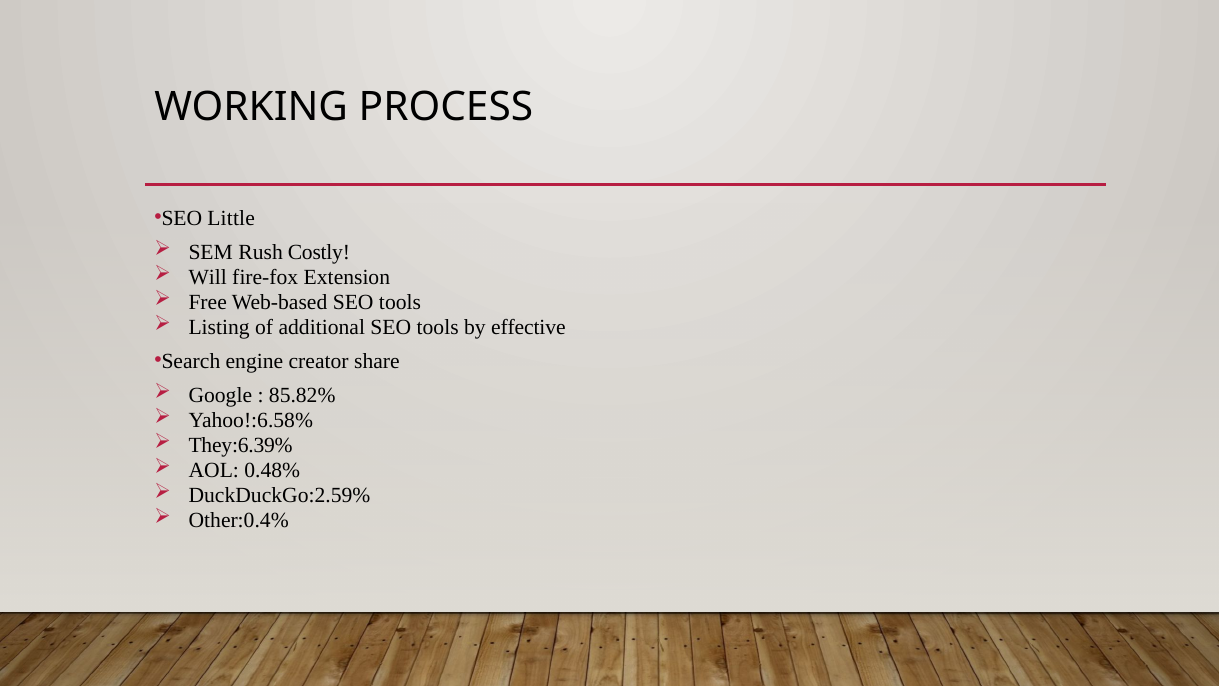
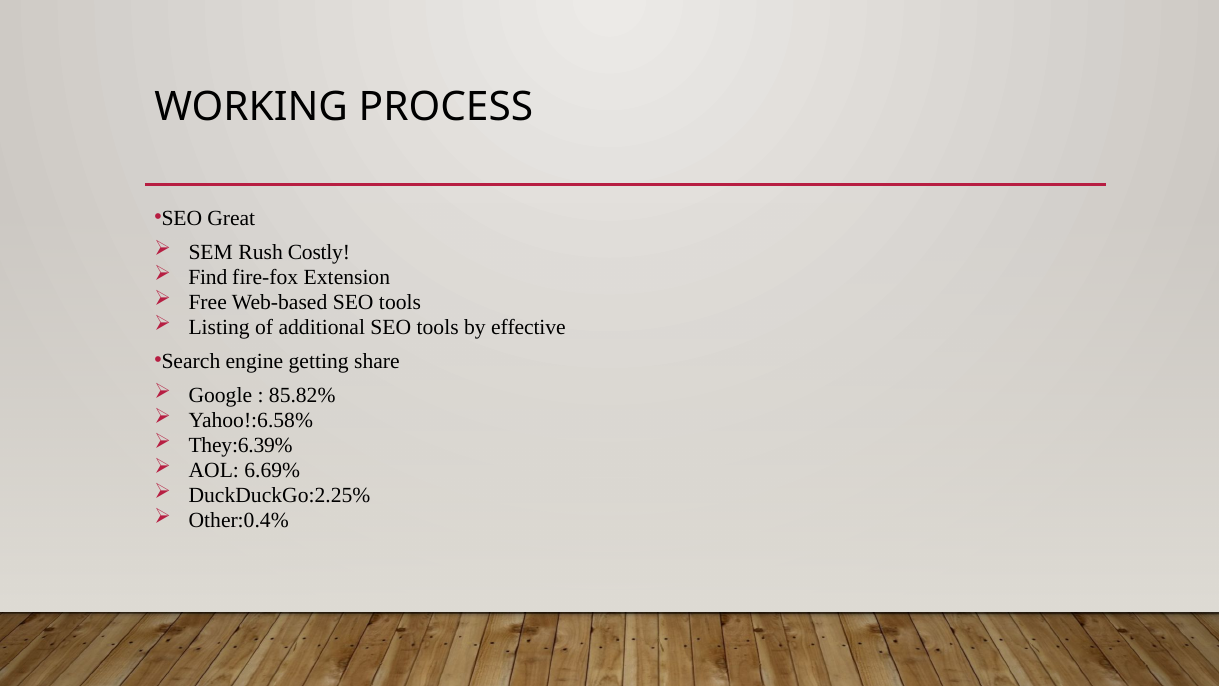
Little: Little -> Great (231, 218)
Will: Will -> Find (208, 277)
creator: creator -> getting (319, 361)
0.48%: 0.48% -> 6.69% (272, 470)
DuckDuckGo:2.59%: DuckDuckGo:2.59% -> DuckDuckGo:2.25% (279, 495)
